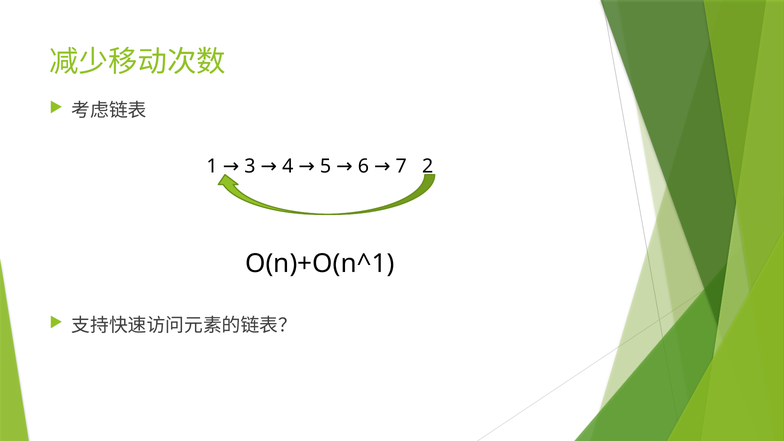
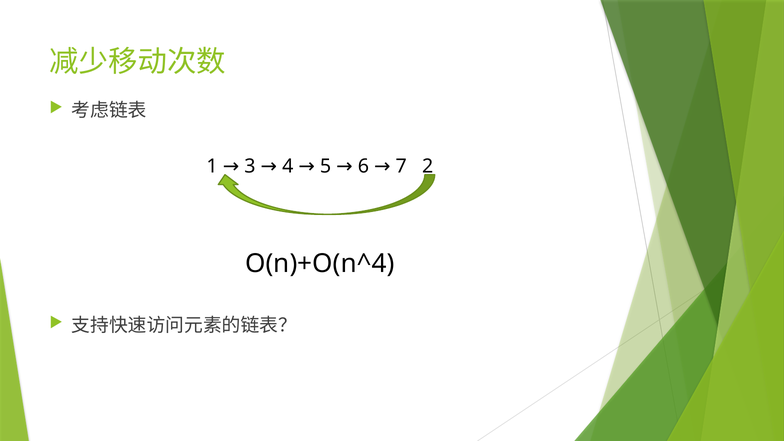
O(n)+O(n^1: O(n)+O(n^1 -> O(n)+O(n^4 (320, 264)
